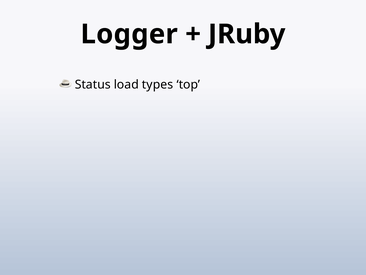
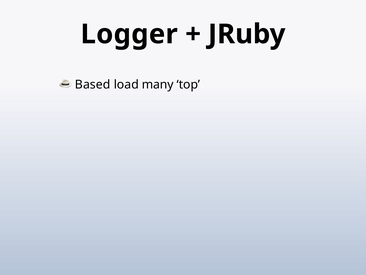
Status: Status -> Based (93, 84)
types: types -> many (158, 84)
